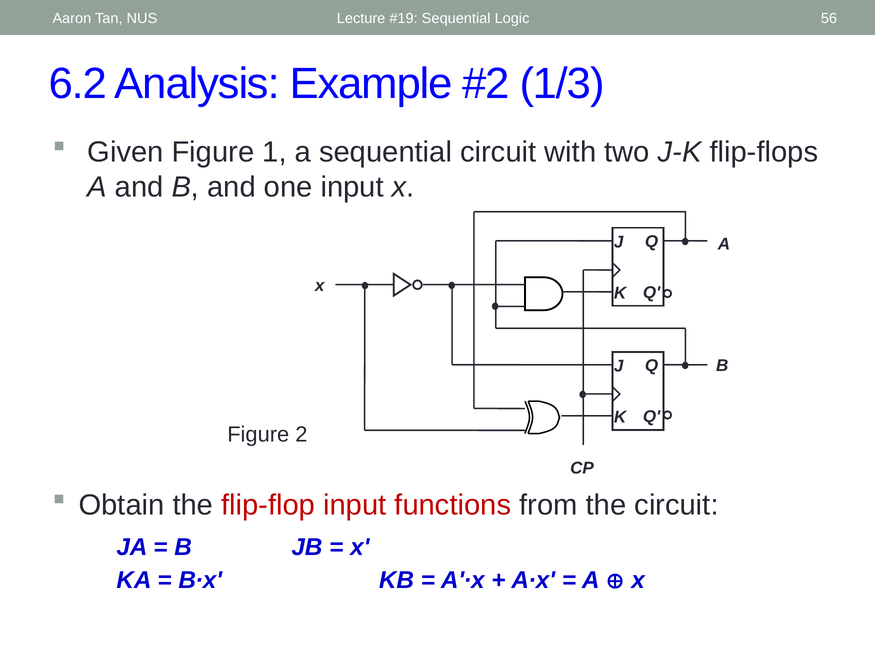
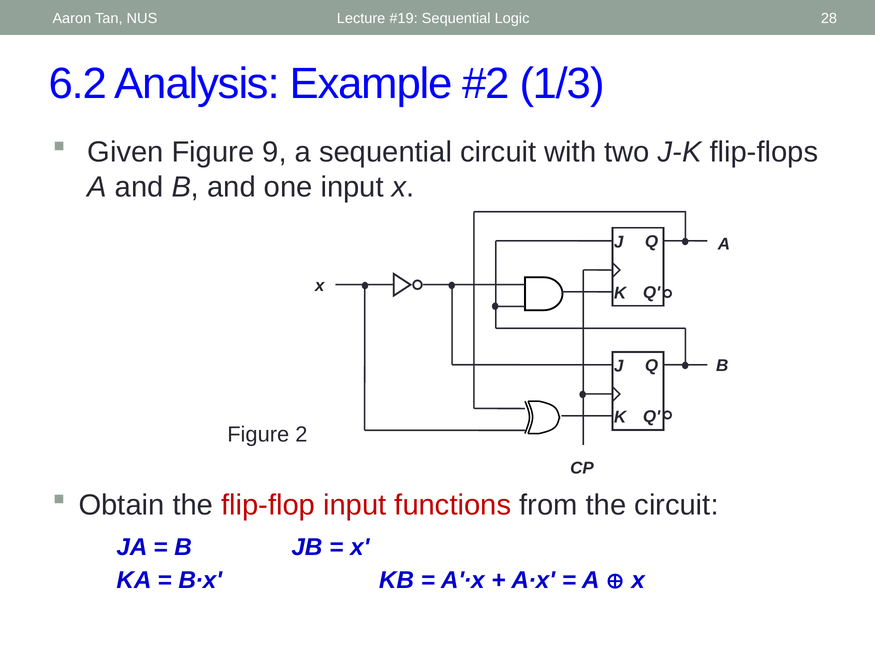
56: 56 -> 28 (829, 18)
1: 1 -> 9 (275, 152)
